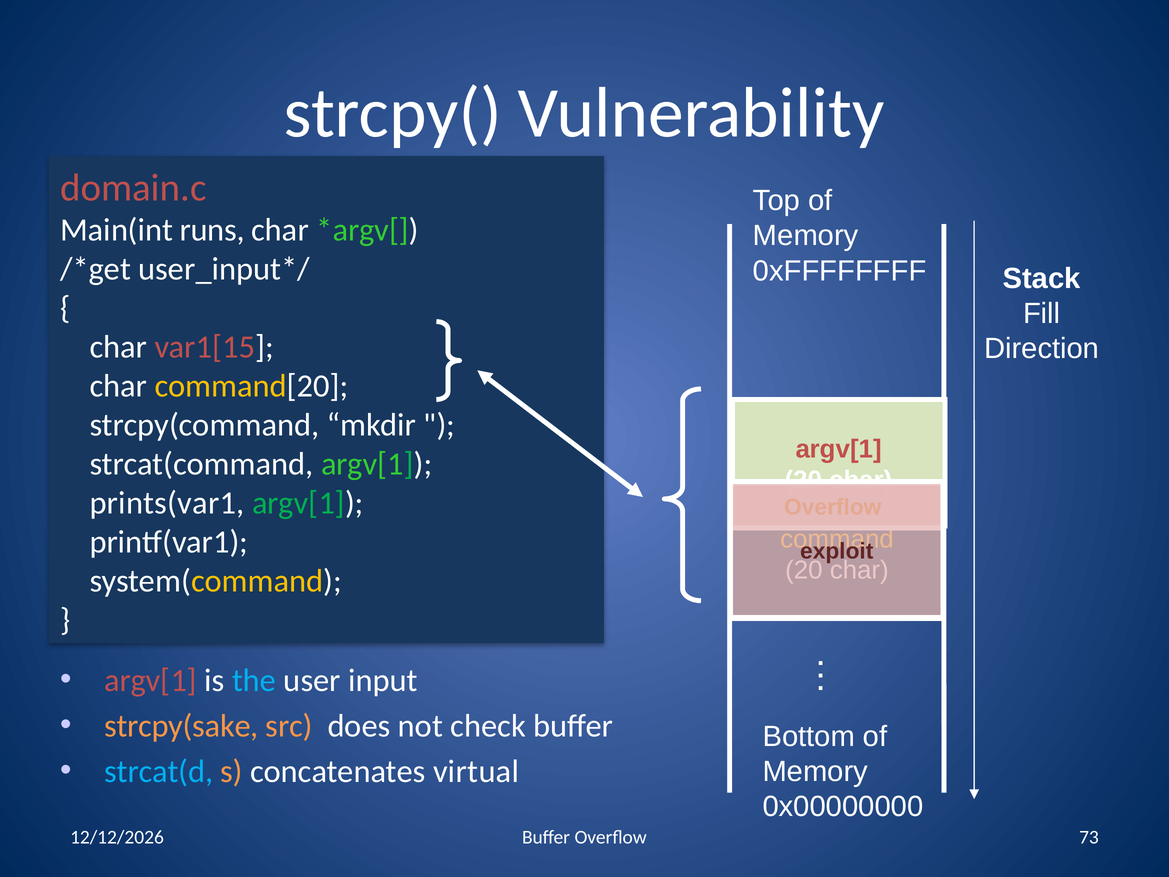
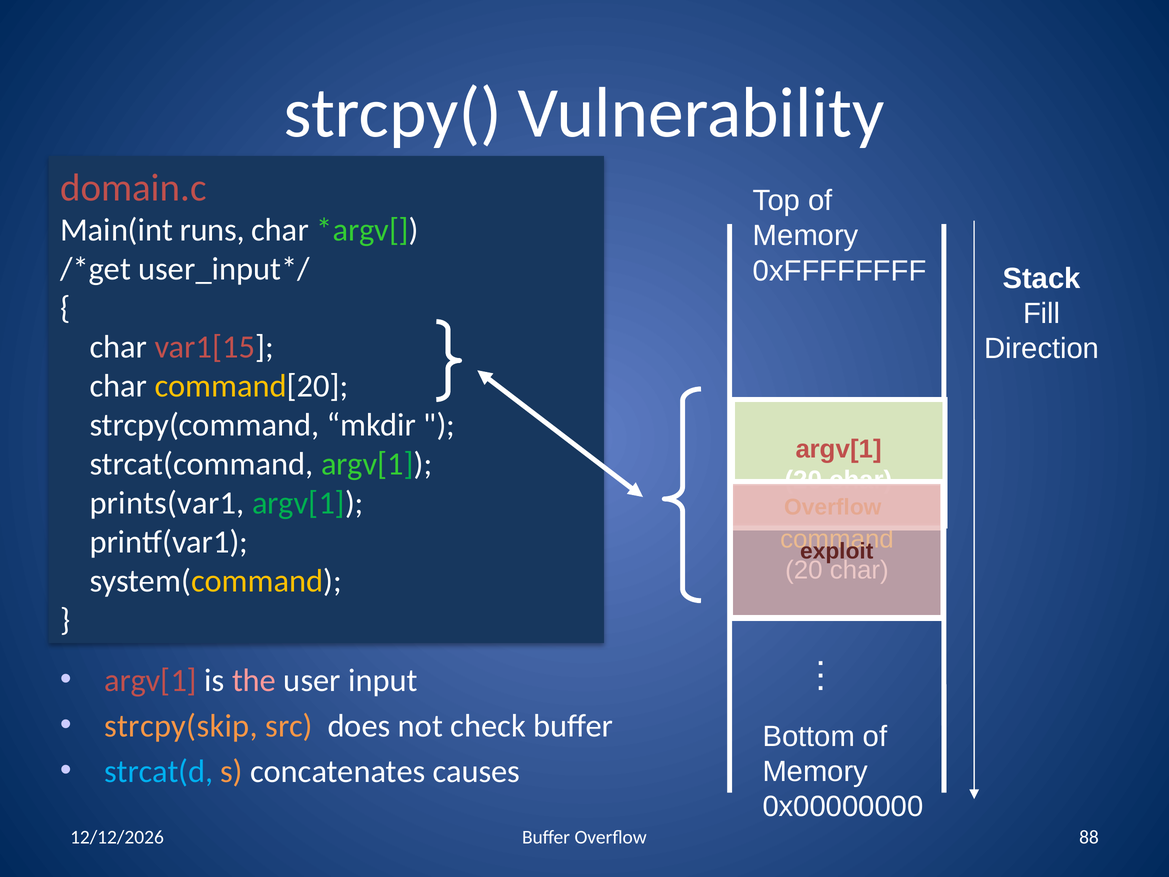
the colour: light blue -> pink (254, 680)
strcpy(sake: strcpy(sake -> strcpy(skip (181, 726)
virtual: virtual -> causes (476, 771)
73: 73 -> 88 (1089, 837)
